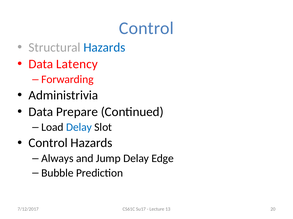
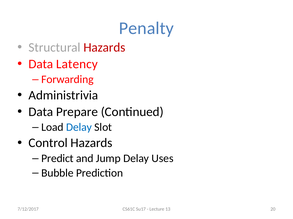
Control: Control -> Penalty (146, 28)
Hazards colour: blue -> red (104, 47)
Always: Always -> Predict (57, 159)
Edge: Edge -> Uses (163, 159)
